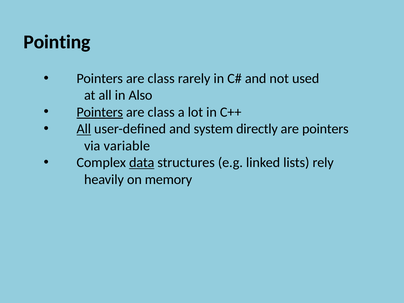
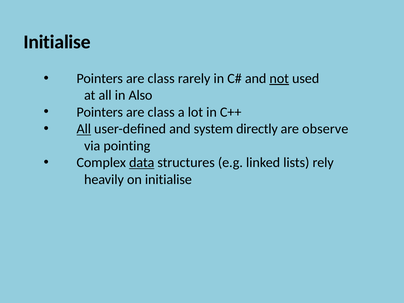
Pointing: Pointing -> Initialise (57, 42)
not underline: none -> present (279, 79)
Pointers underline: present -> none (100, 112)
are pointers: pointers -> observe (325, 129)
variable: variable -> pointing (127, 146)
on memory: memory -> initialise (168, 179)
